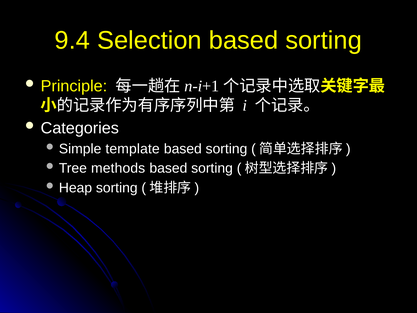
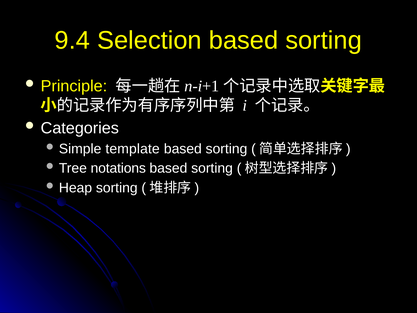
methods: methods -> notations (118, 168)
